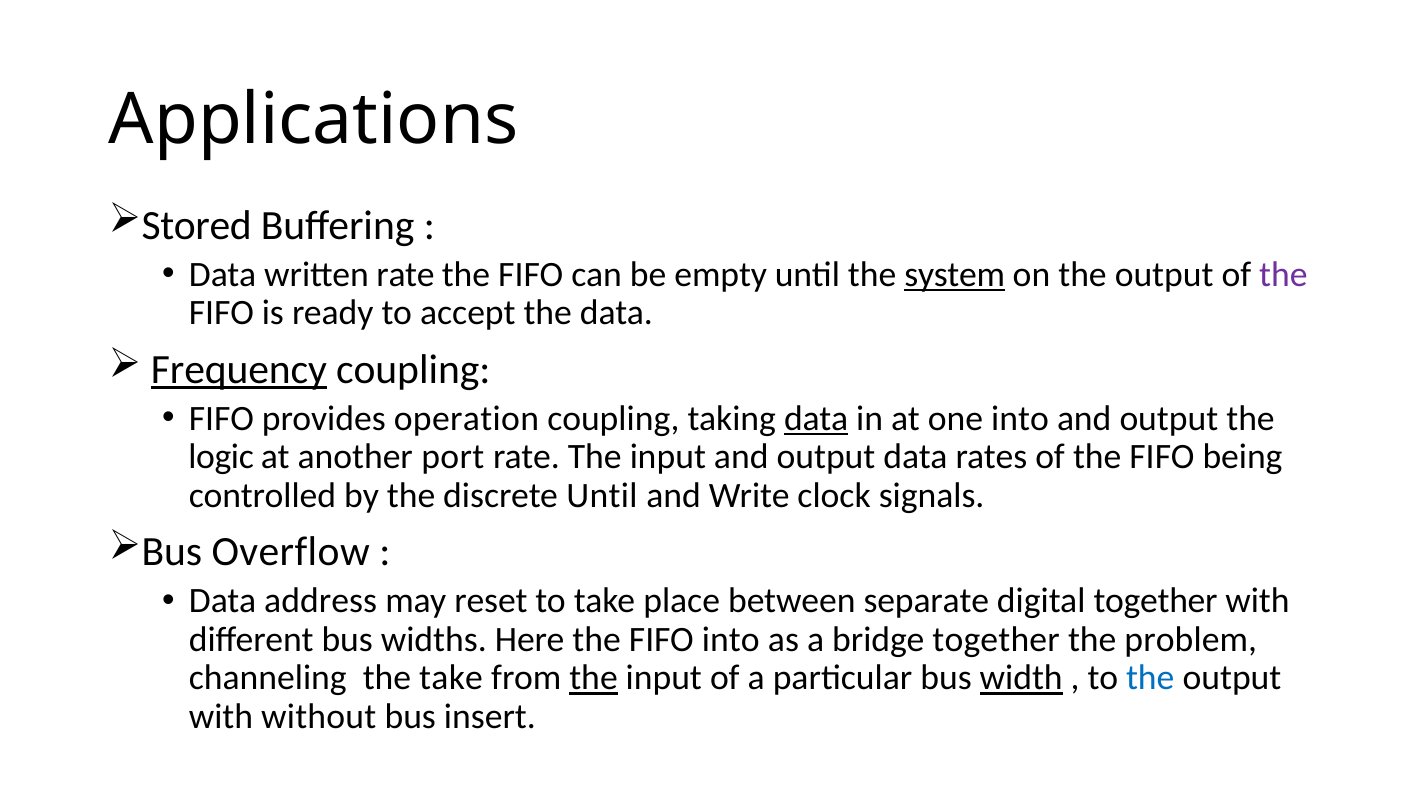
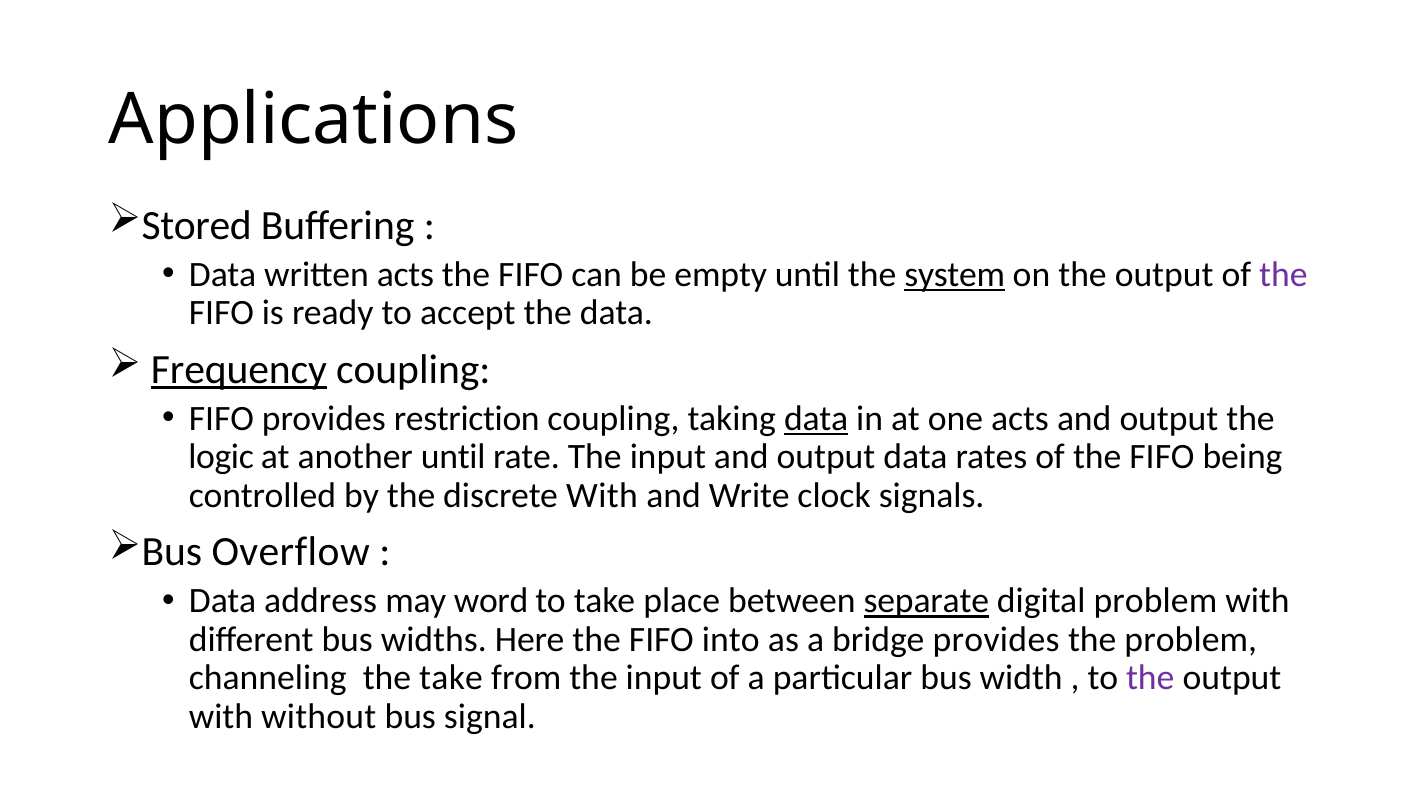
written rate: rate -> acts (405, 274)
operation: operation -> restriction (467, 419)
one into: into -> acts (1020, 419)
another port: port -> until (453, 457)
discrete Until: Until -> With (602, 496)
reset: reset -> word (491, 601)
separate underline: none -> present (926, 601)
digital together: together -> problem (1155, 601)
bridge together: together -> provides (996, 640)
the underline: present -> none (594, 678)
width underline: present -> none (1021, 678)
the colour: blue -> purple (1150, 678)
insert: insert -> signal (490, 717)
